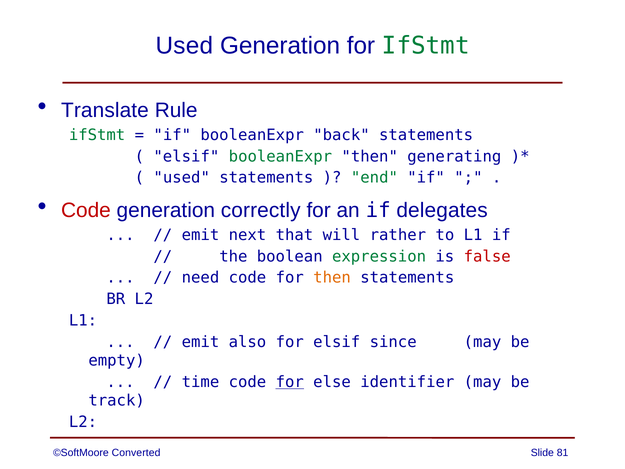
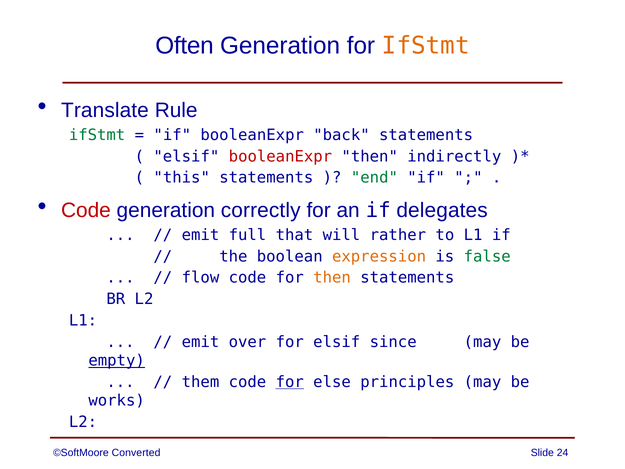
Used: Used -> Often (185, 45)
IfStmt colour: green -> orange (426, 45)
booleanExpr colour: green -> red (280, 156)
generating: generating -> indirectly (454, 156)
used: used -> this (182, 178)
next: next -> full (247, 235)
expression colour: green -> orange (379, 256)
false colour: red -> green (487, 256)
need: need -> flow (200, 278)
also: also -> over (247, 342)
empty underline: none -> present (117, 360)
time: time -> them (200, 382)
identifier: identifier -> principles (407, 382)
track: track -> works (117, 401)
81: 81 -> 24 (563, 453)
